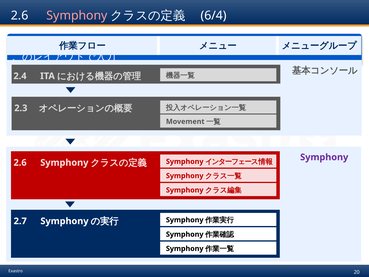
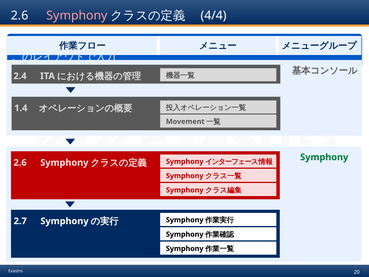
6/4: 6/4 -> 4/4 (214, 16)
2.3: 2.3 -> 1.4 (21, 108)
Symphony colour: purple -> green (324, 157)
